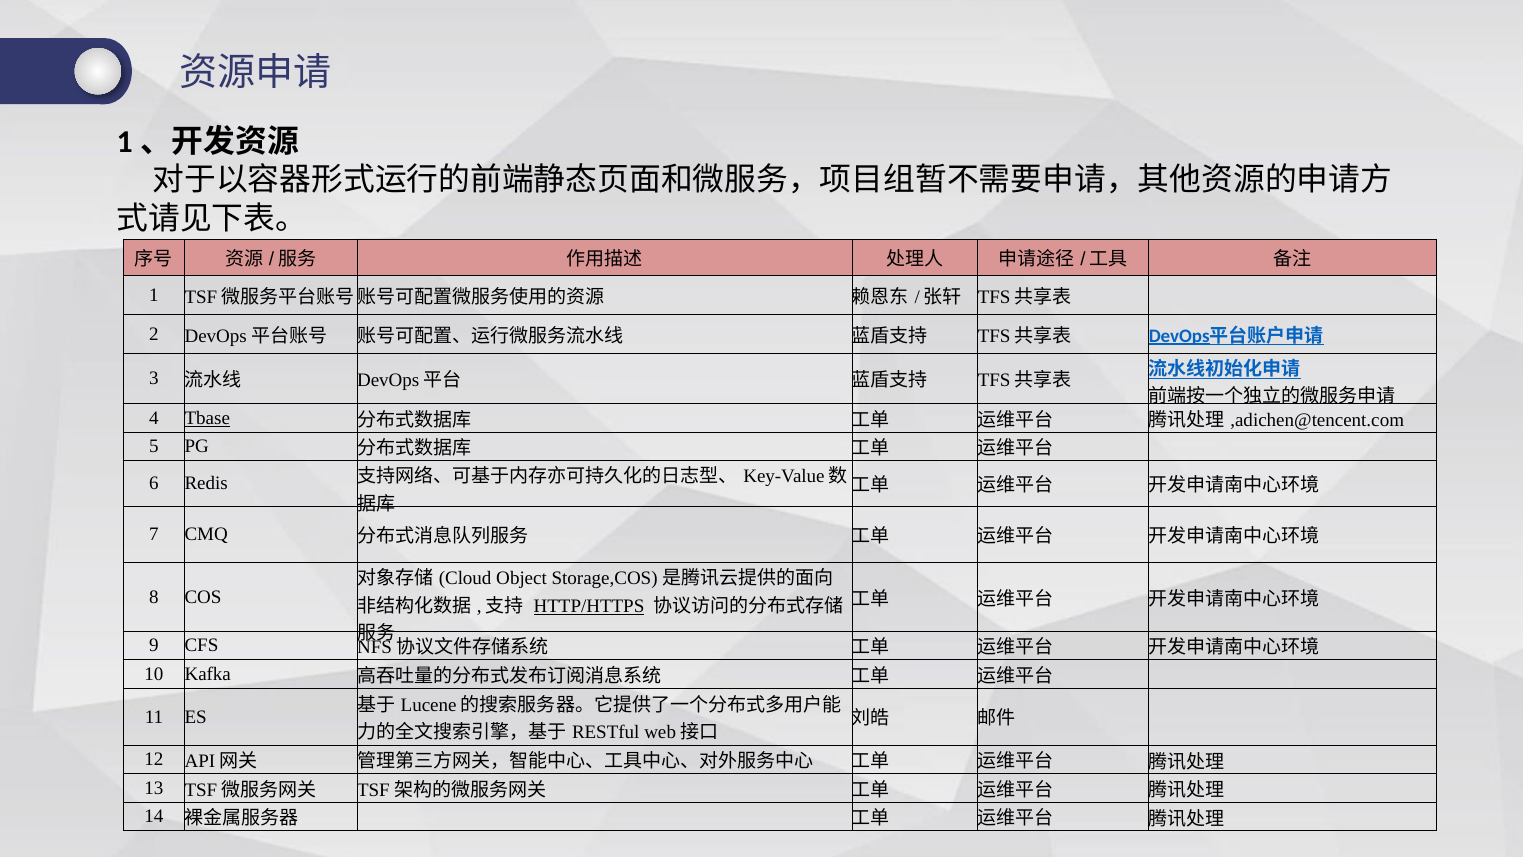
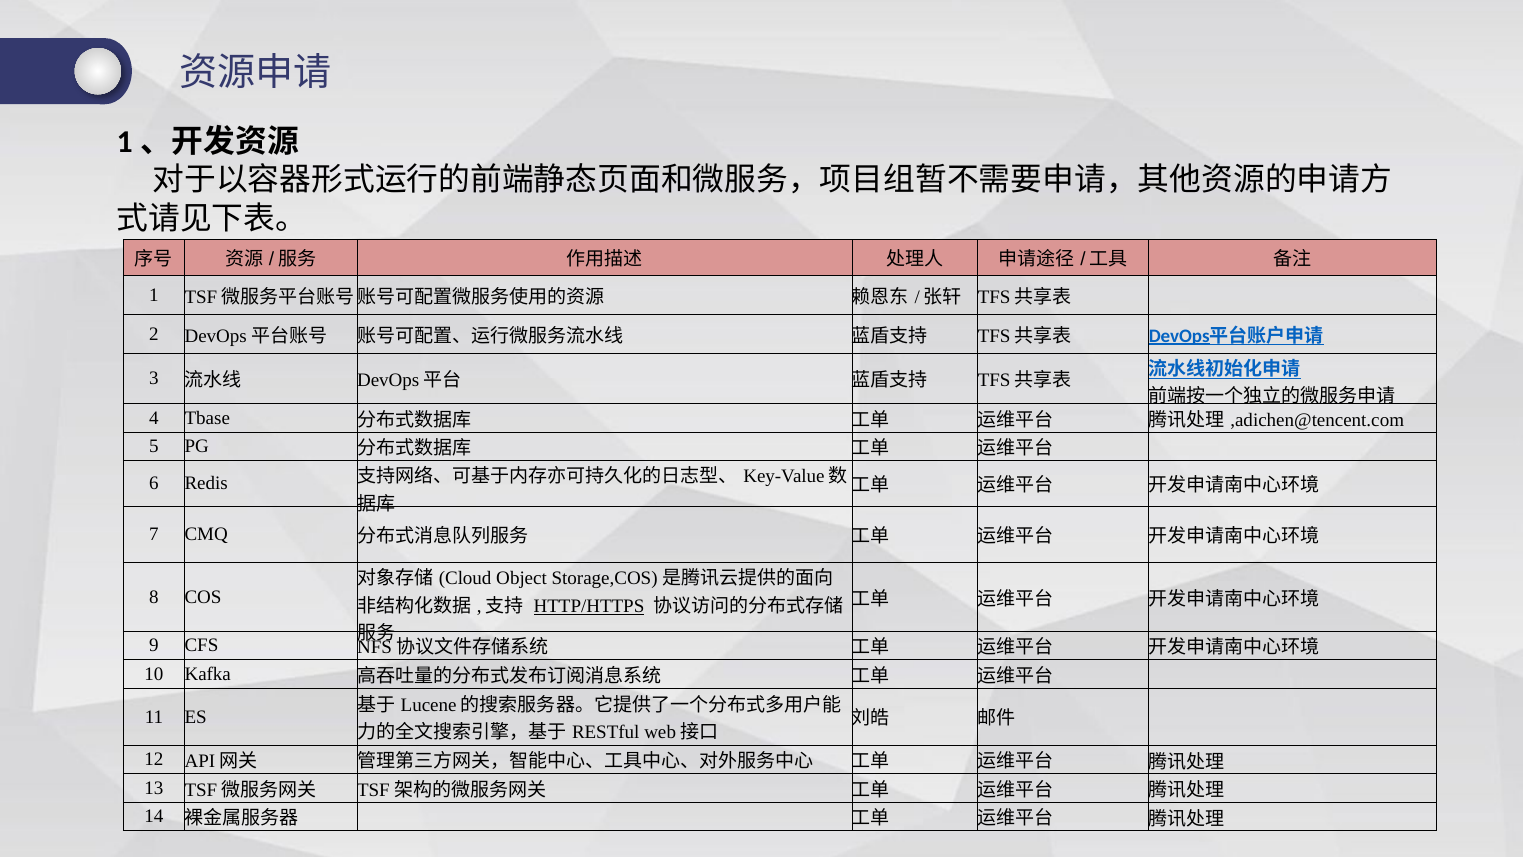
Tbase underline: present -> none (207, 418)
